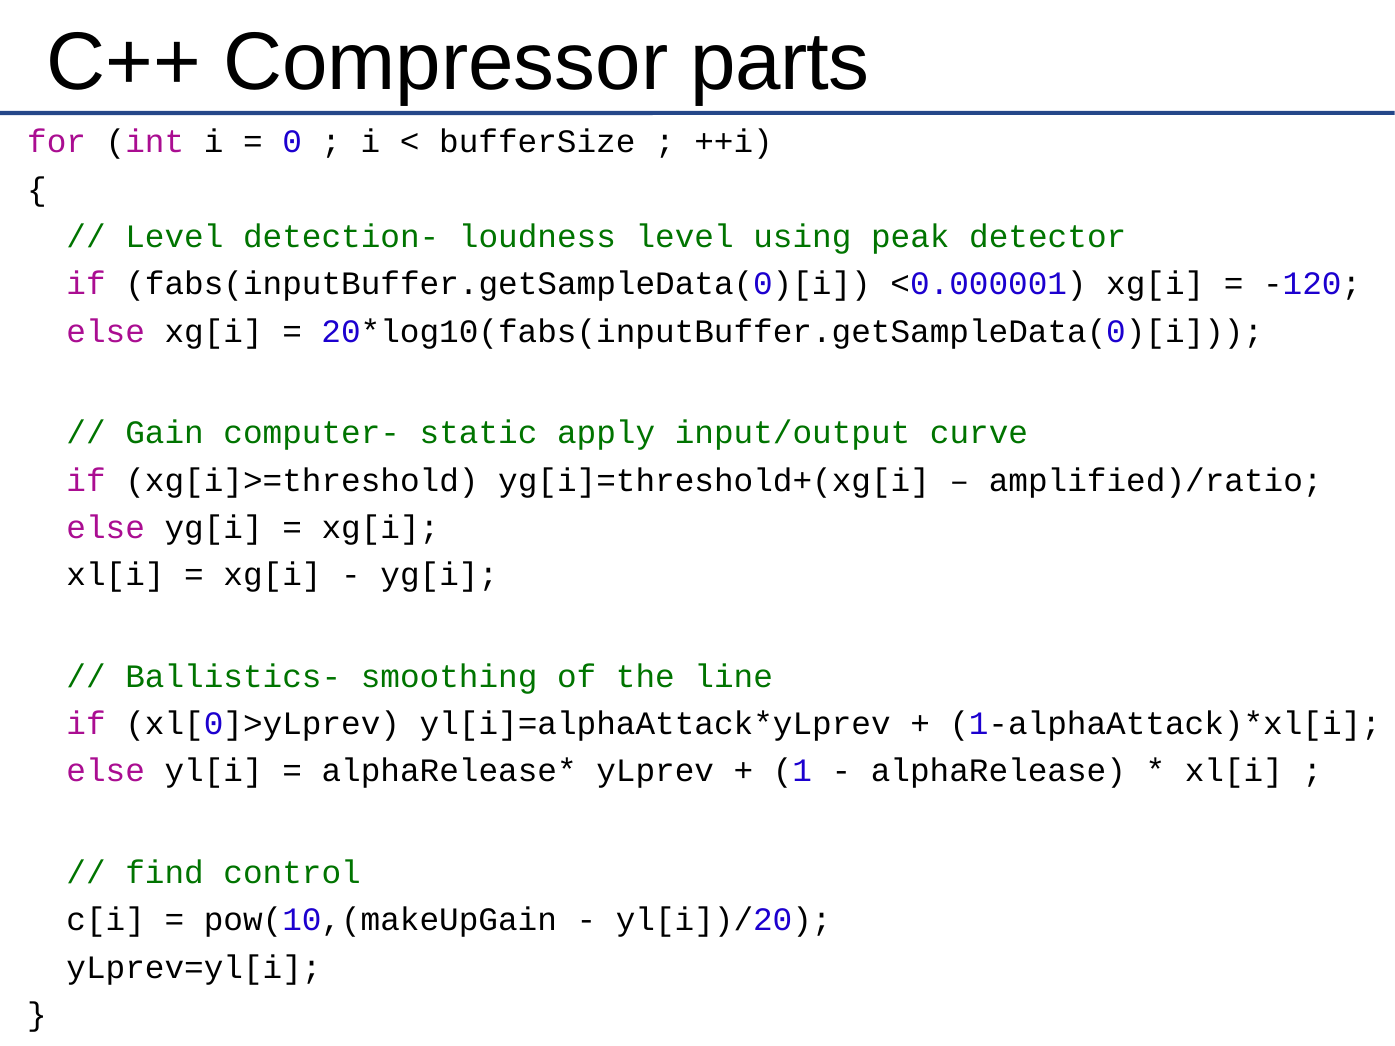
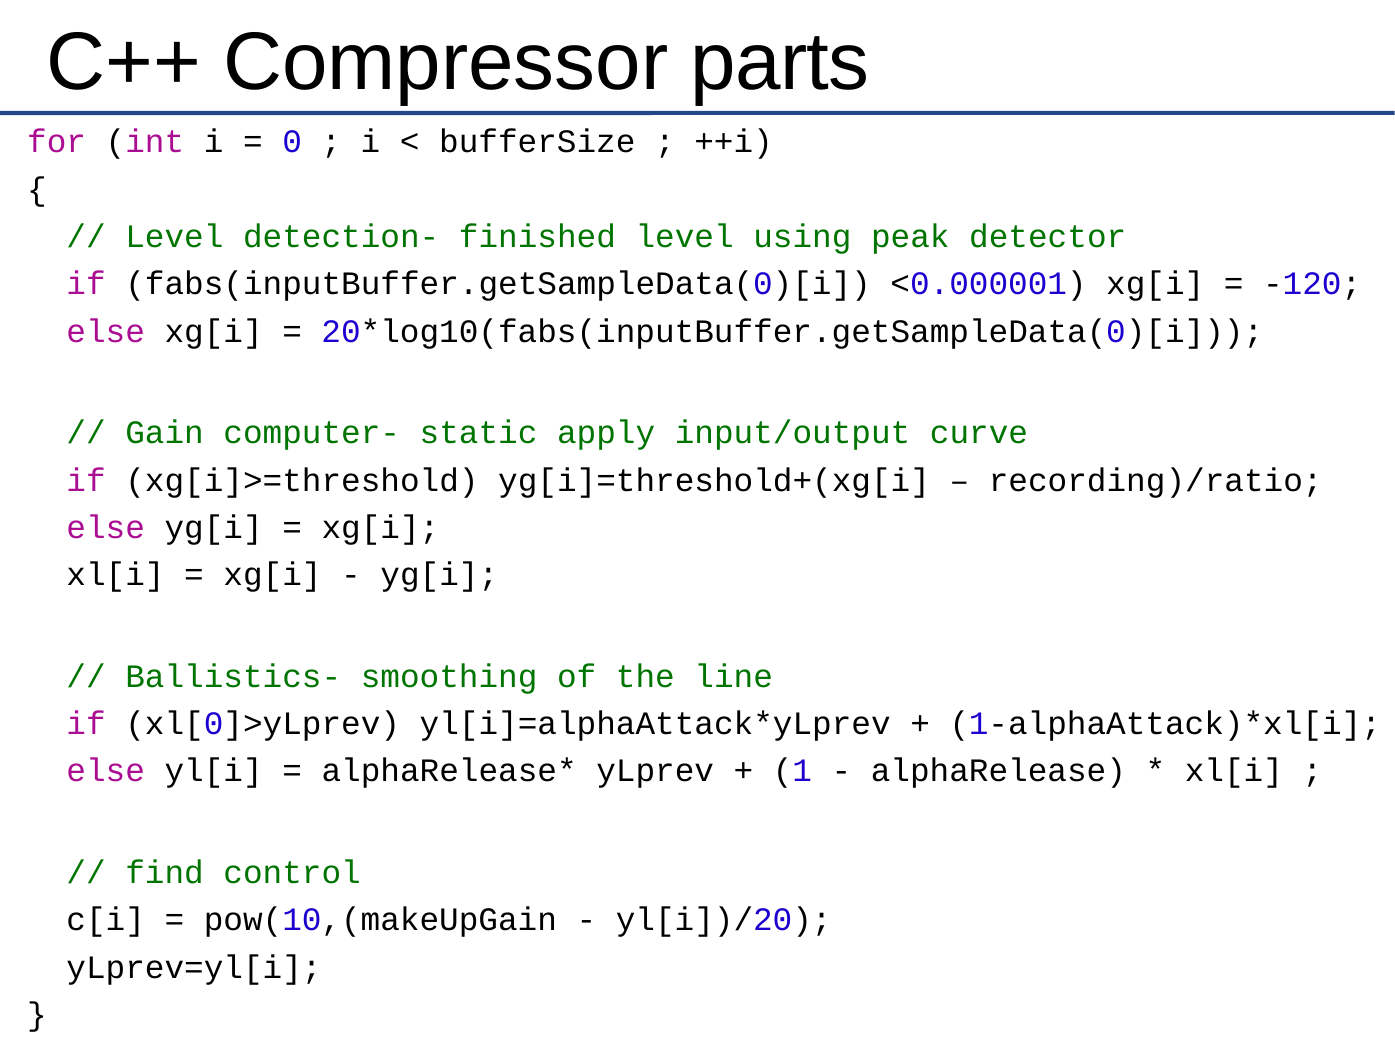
loudness: loudness -> finished (537, 237)
amplified)/ratio: amplified)/ratio -> recording)/ratio (1156, 480)
